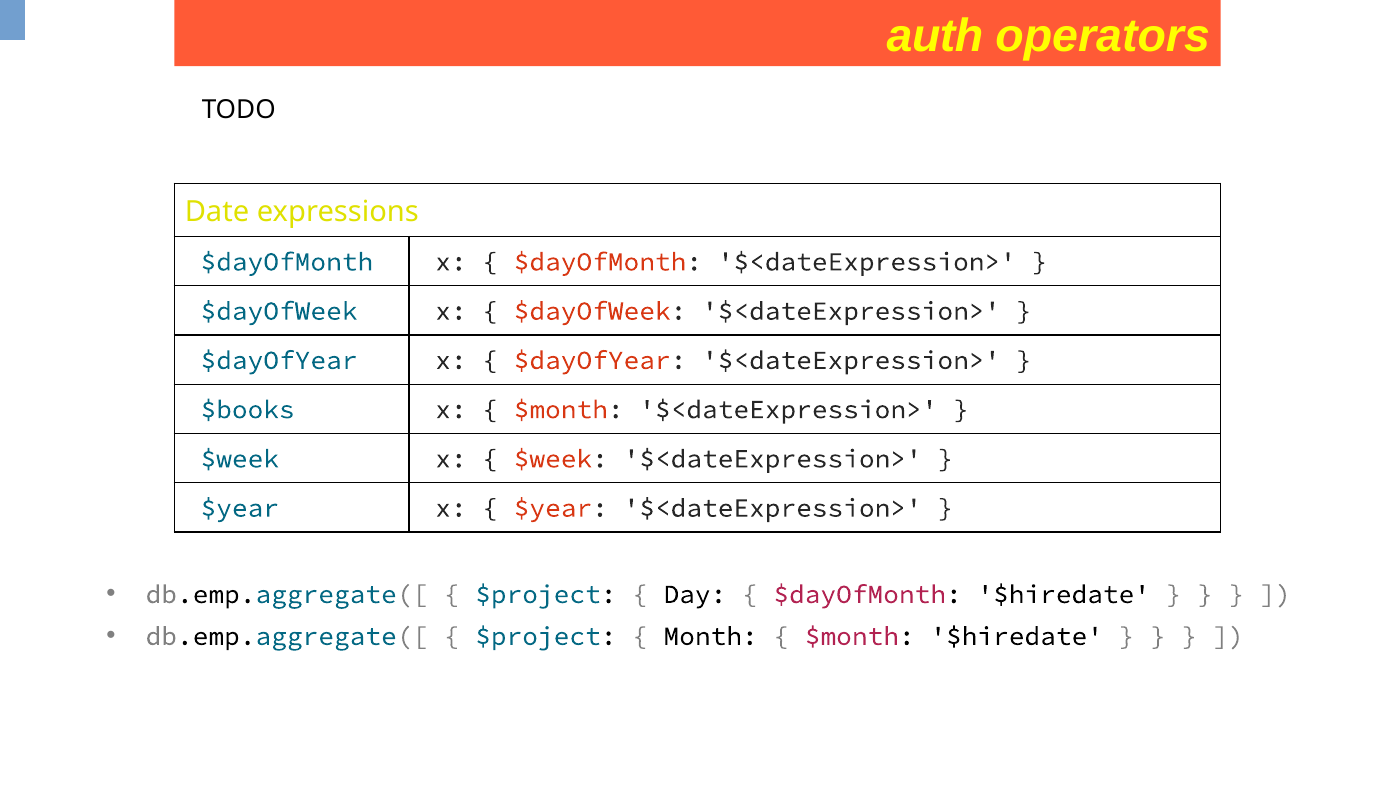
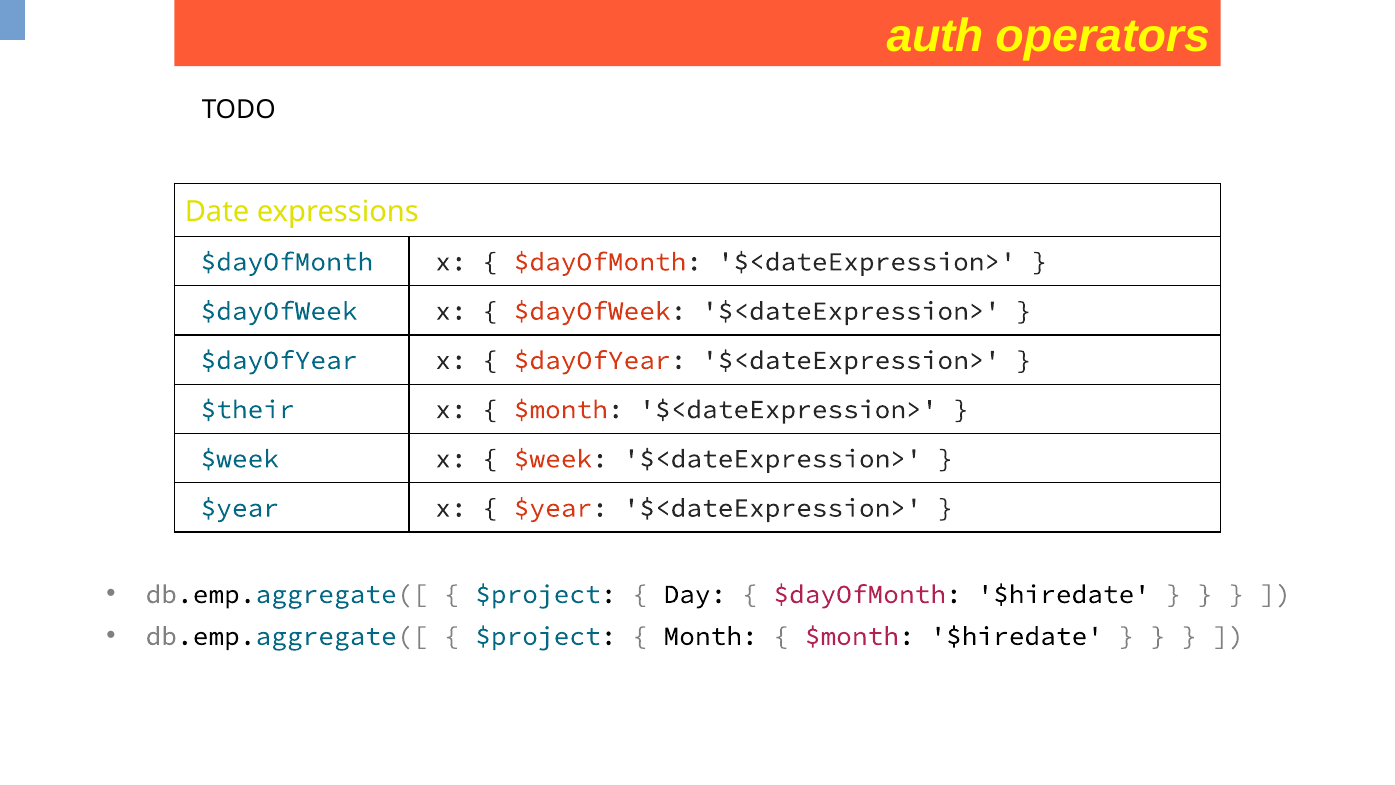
$books: $books -> $their (248, 409)
